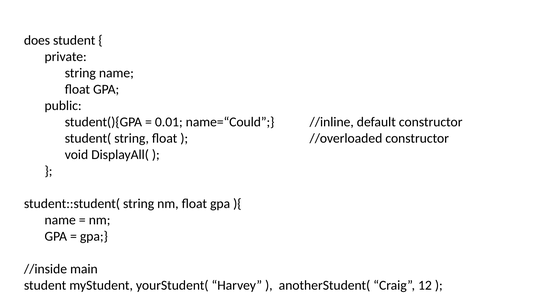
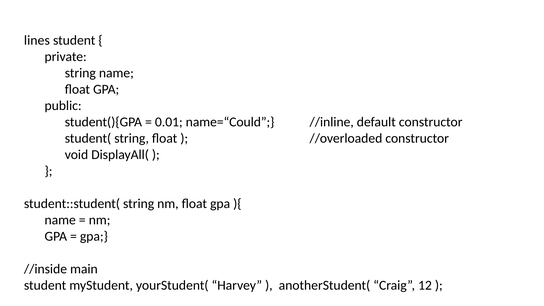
does: does -> lines (37, 40)
